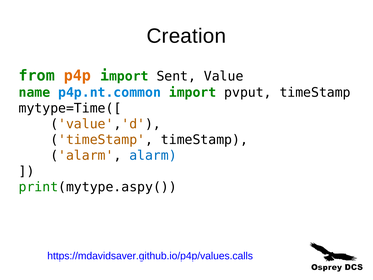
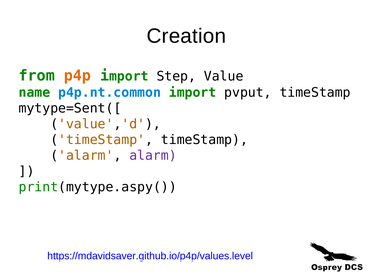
Sent: Sent -> Step (176, 76)
mytype=Time([: mytype=Time([ -> mytype=Sent([ (70, 108)
alarm colour: blue -> purple (153, 155)
https://mdavidsaver.github.io/p4p/values.calls: https://mdavidsaver.github.io/p4p/values.calls -> https://mdavidsaver.github.io/p4p/values.level (150, 256)
